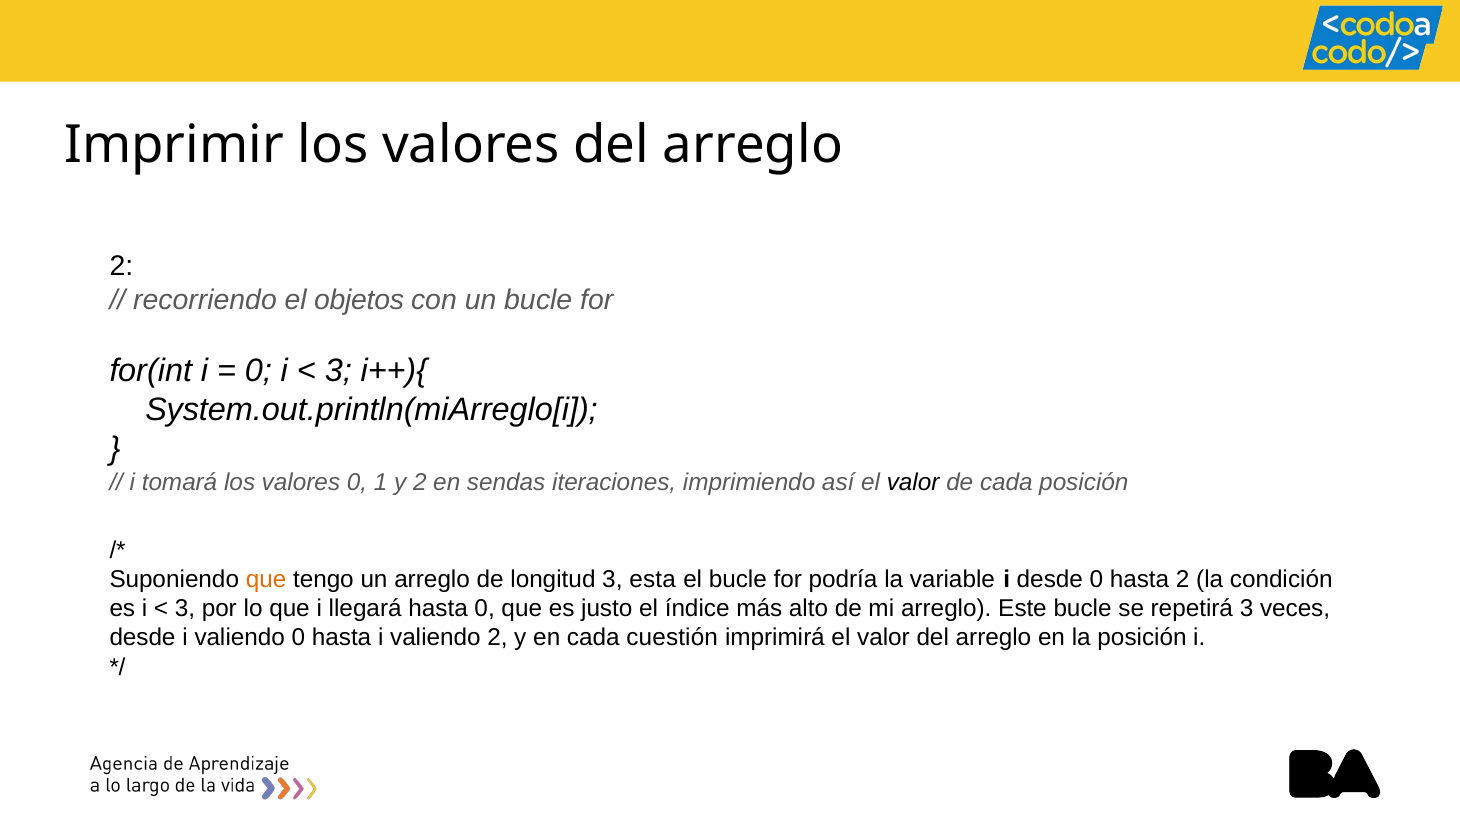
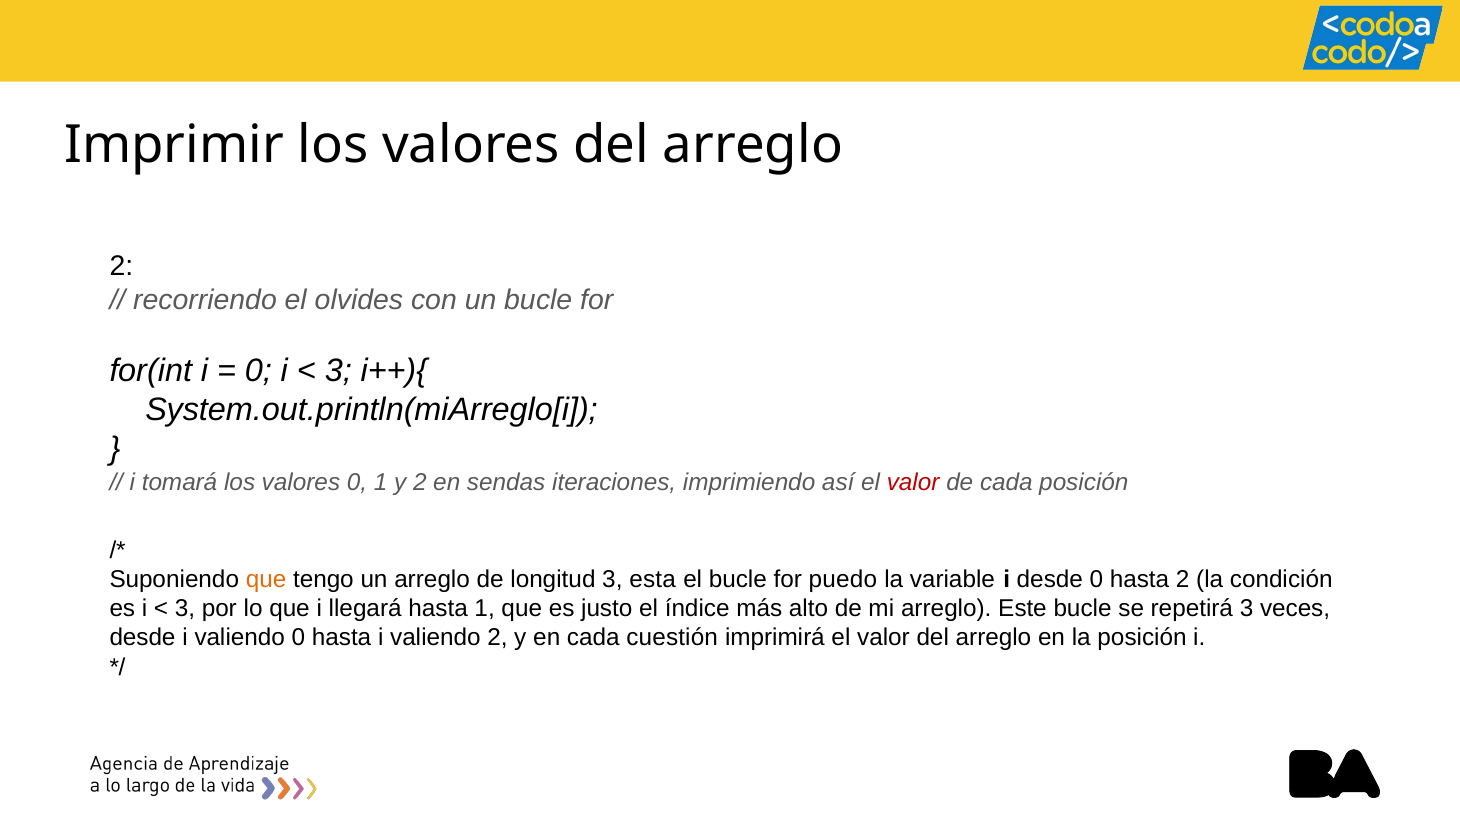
objetos: objetos -> olvides (359, 300)
valor colour: black -> red (913, 482)
podría: podría -> puedo (843, 580)
hasta 0: 0 -> 1 (485, 609)
